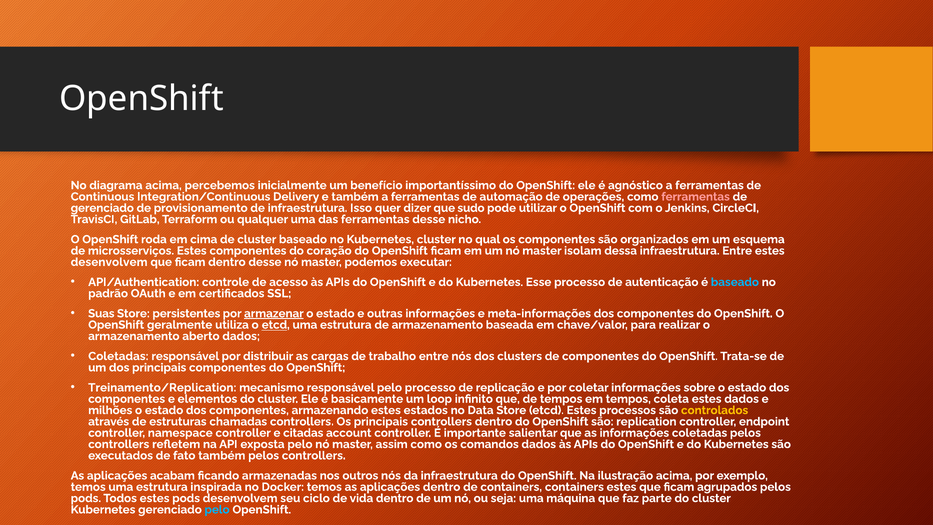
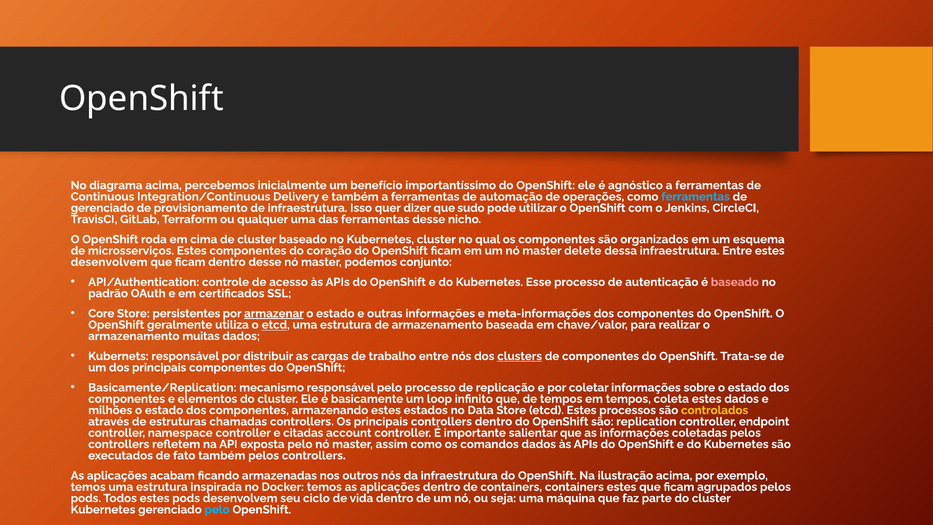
ferramentas colour: pink -> light blue (696, 197)
isolam: isolam -> delete (583, 251)
executar: executar -> conjunto (426, 262)
baseado colour: light blue -> pink (735, 282)
Suas: Suas -> Core (101, 313)
aberto: aberto -> muitas (201, 336)
Coletadas: Coletadas -> Kubernets (118, 356)
clusters underline: none -> present (520, 356)
Treinamento/Replication: Treinamento/Replication -> Basicamente/Replication (162, 387)
